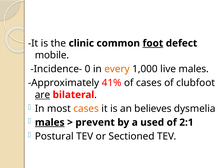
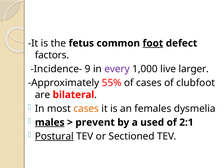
clinic: clinic -> fetus (81, 43)
mobile: mobile -> factors (52, 55)
0: 0 -> 9 (88, 69)
every colour: orange -> purple (117, 69)
live males: males -> larger (194, 69)
41%: 41% -> 55% (112, 83)
are underline: present -> none (43, 95)
believes: believes -> females (153, 109)
Postural underline: none -> present (54, 136)
